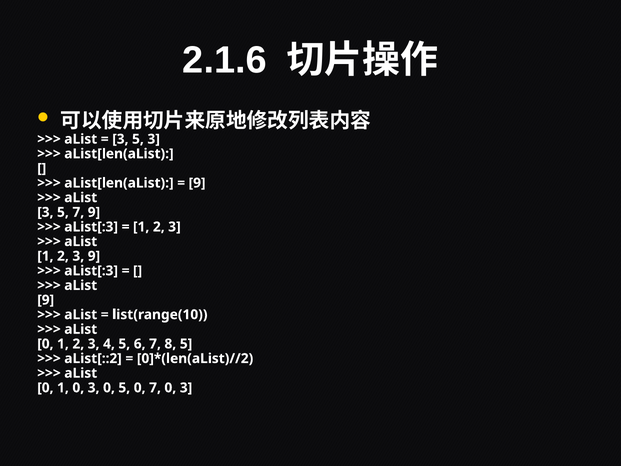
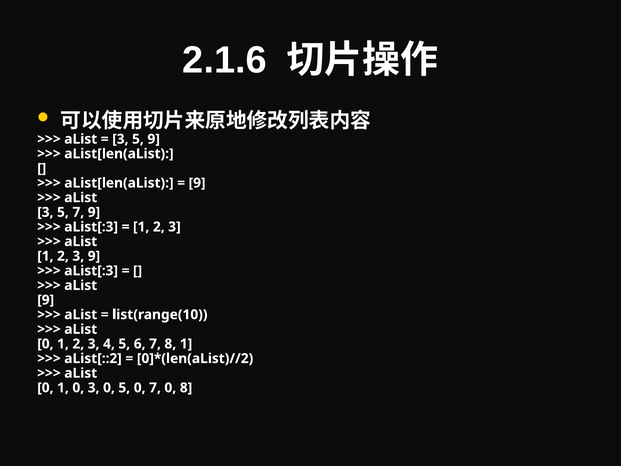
5 3: 3 -> 9 (154, 139)
8 5: 5 -> 1 (186, 344)
7 0 3: 3 -> 8 (186, 388)
